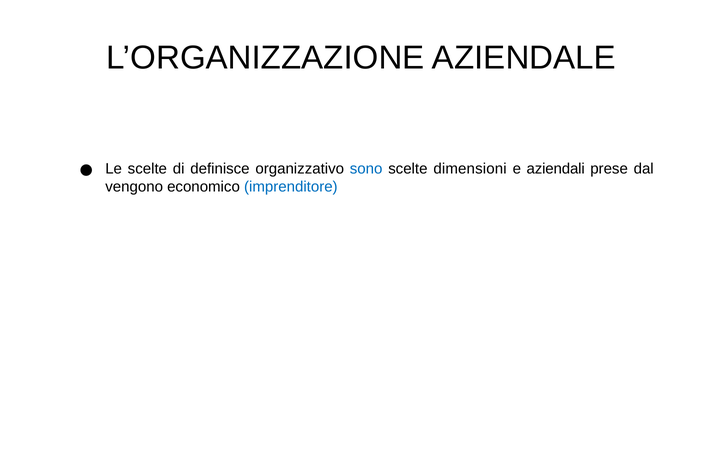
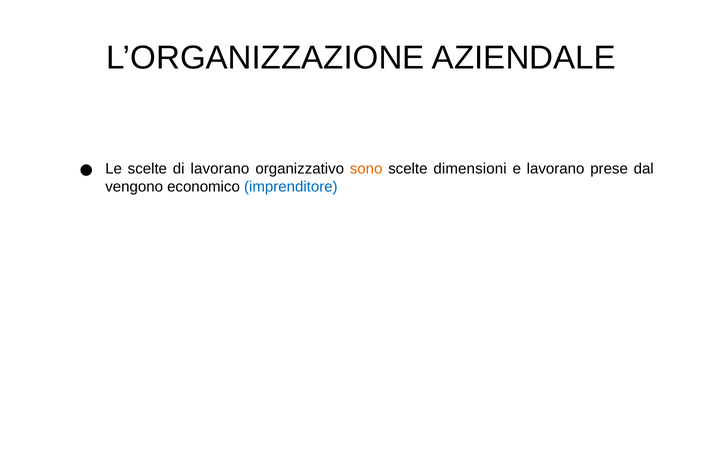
di definisce: definisce -> lavorano (220, 169)
sono colour: blue -> orange (366, 169)
e aziendali: aziendali -> lavorano (556, 169)
